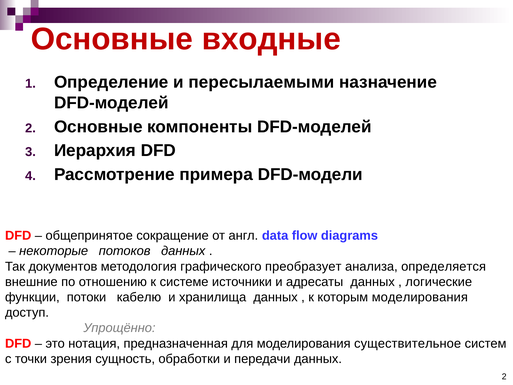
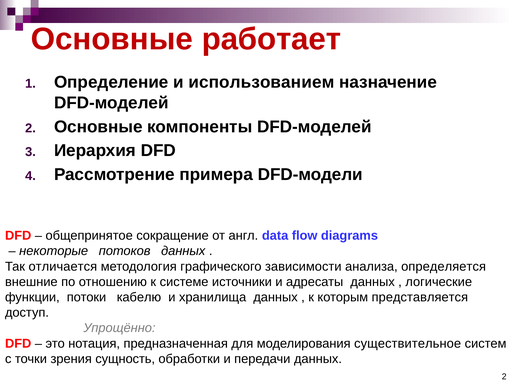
входные: входные -> работает (271, 39)
пересылаемыми: пересылаемыми -> использованием (261, 82)
документов: документов -> отличается (63, 266)
преобразует: преобразует -> зависимости (303, 266)
которым моделирования: моделирования -> представляется (420, 297)
